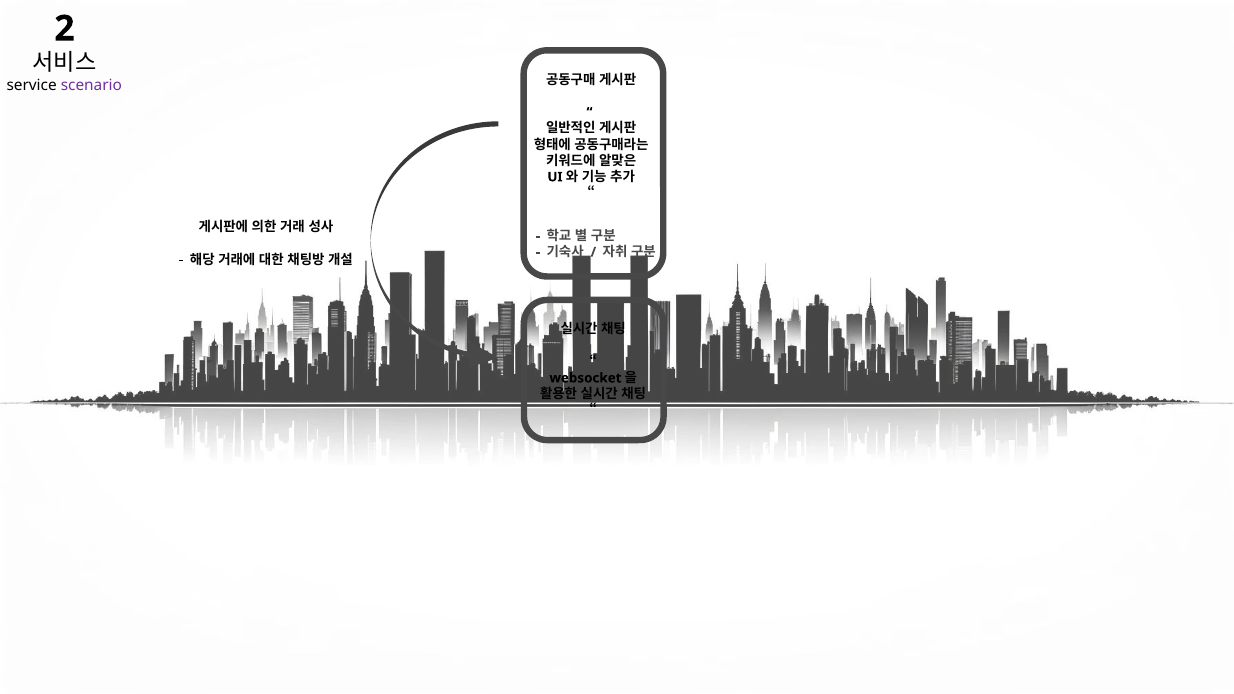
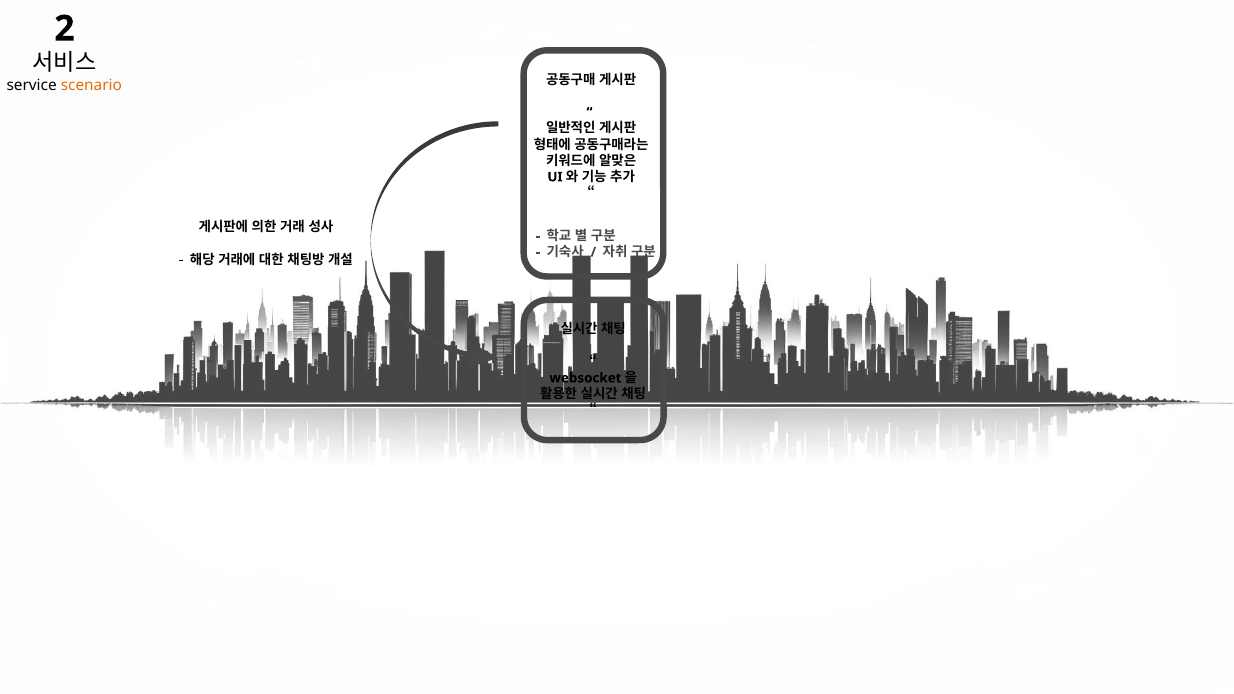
scenario colour: purple -> orange (91, 86)
